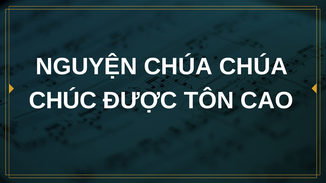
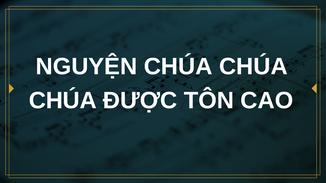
CHÚC: CHÚC -> CHÚA (63, 101)
